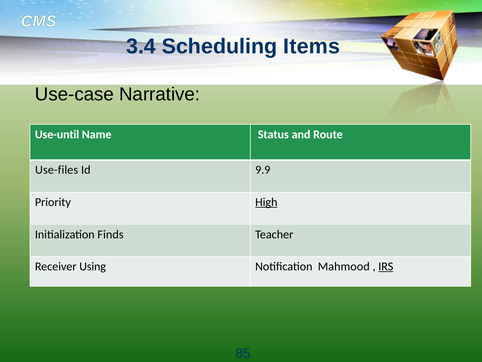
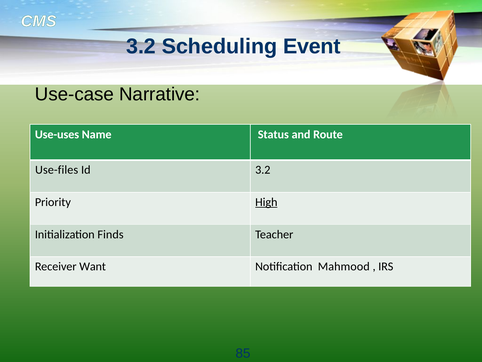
3.4: 3.4 -> 3.2 (141, 46)
Items: Items -> Event (312, 46)
Use-until: Use-until -> Use-uses (57, 134)
Id 9.9: 9.9 -> 3.2 (263, 170)
Using: Using -> Want (93, 266)
IRS underline: present -> none (386, 266)
